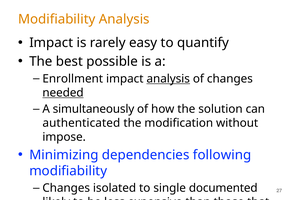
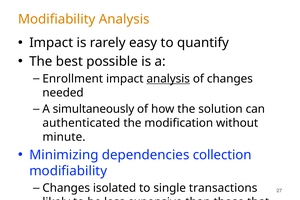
needed underline: present -> none (63, 93)
impose: impose -> minute (64, 137)
following: following -> collection (222, 155)
documented: documented -> transactions (223, 188)
